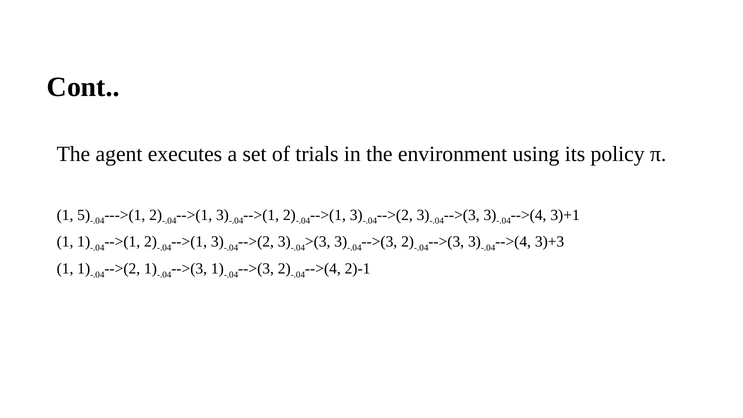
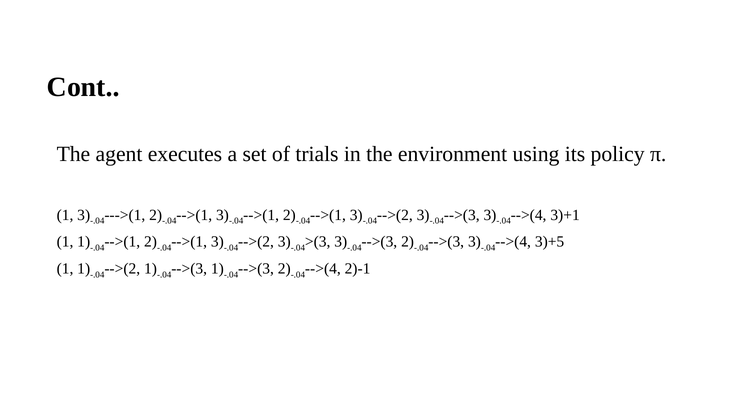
1 5: 5 -> 3 (84, 215)
3)+3: 3)+3 -> 3)+5 (550, 242)
